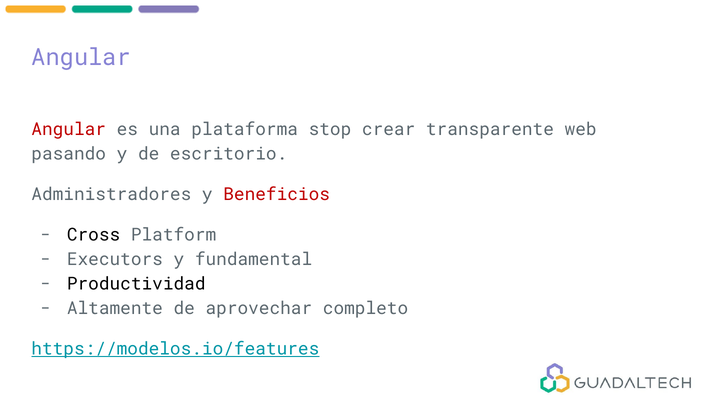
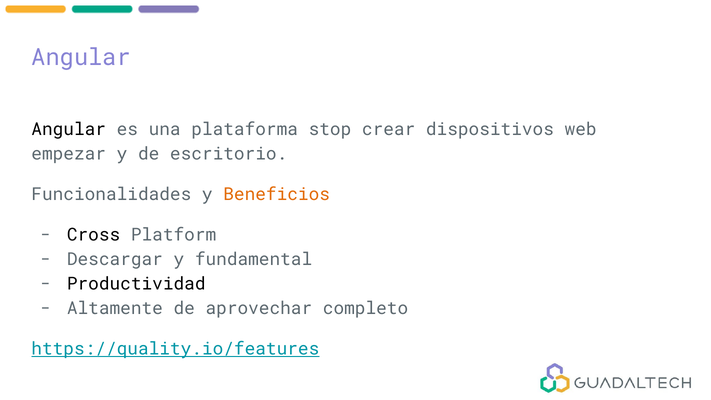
Angular colour: red -> black (69, 130)
transparente: transparente -> dispositivos (490, 130)
pasando: pasando -> empezar (69, 154)
Administradores: Administradores -> Funcionalidades (111, 194)
Beneficios colour: red -> orange (277, 194)
Executors: Executors -> Descargar (115, 259)
https://modelos.io/features: https://modelos.io/features -> https://quality.io/features (175, 349)
